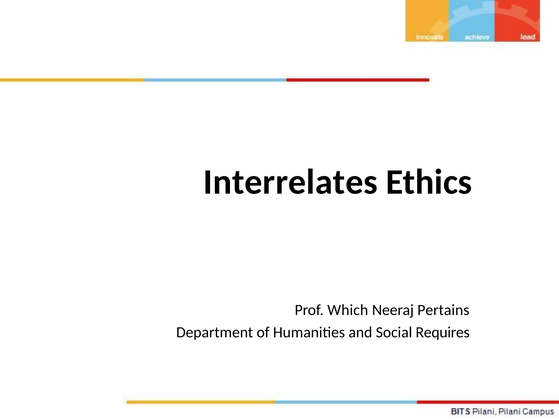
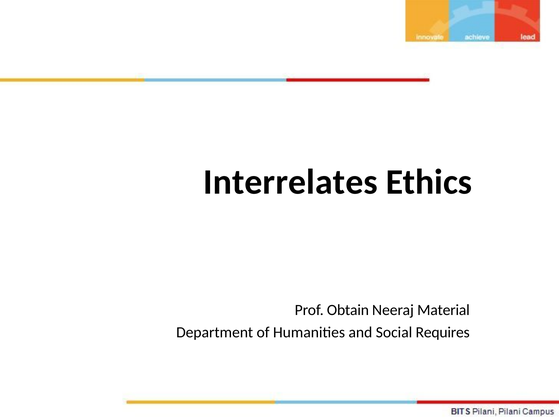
Which: Which -> Obtain (348, 309)
Pertains: Pertains -> Material (443, 309)
